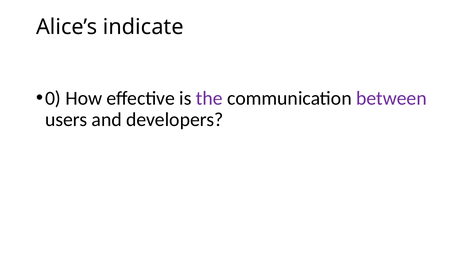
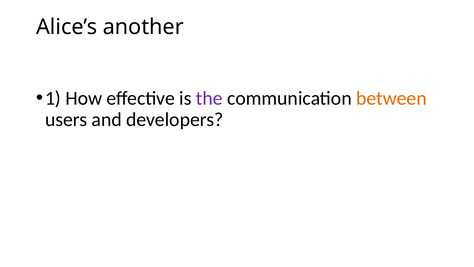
indicate: indicate -> another (143, 27)
0: 0 -> 1 (53, 98)
between colour: purple -> orange (391, 98)
